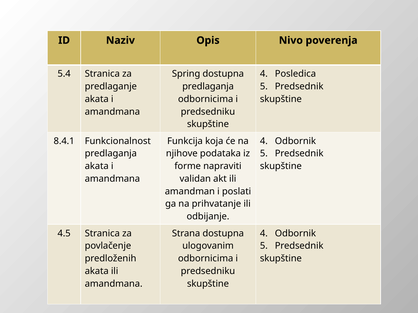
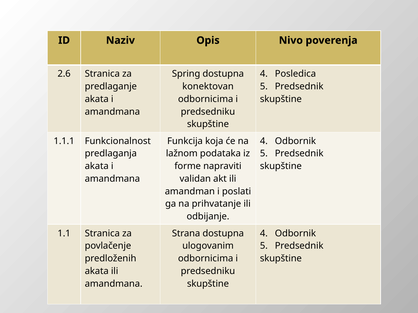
5.4: 5.4 -> 2.6 (64, 74)
predlaganja: predlaganja -> konektovan (208, 87)
8.4.1: 8.4.1 -> 1.1.1 (64, 141)
njihove: njihove -> lažnom (182, 154)
4.5: 4.5 -> 1.1 (64, 234)
